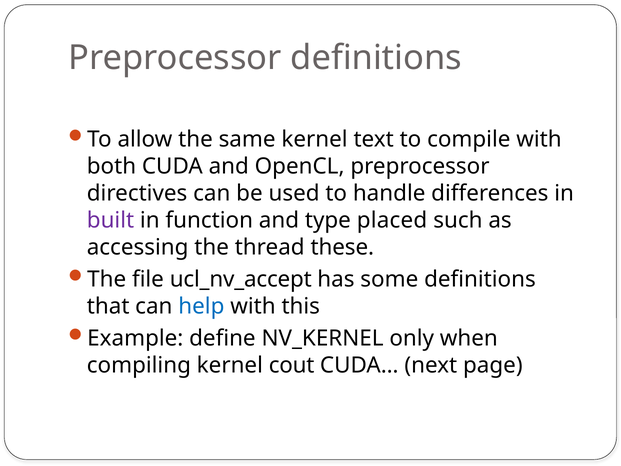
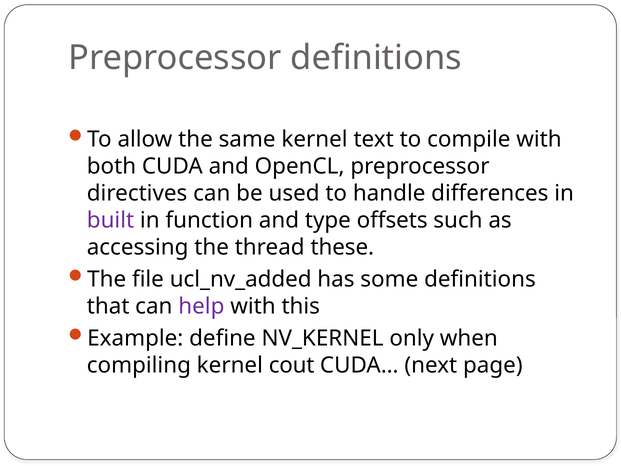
placed: placed -> offsets (392, 220)
ucl_nv_accept: ucl_nv_accept -> ucl_nv_added (241, 279)
help colour: blue -> purple (201, 306)
